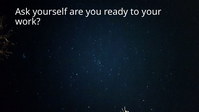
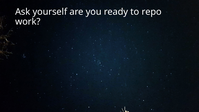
your: your -> repo (152, 12)
